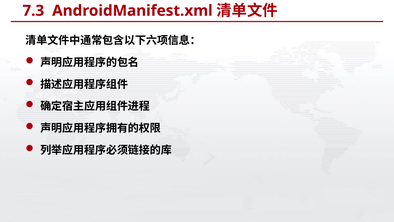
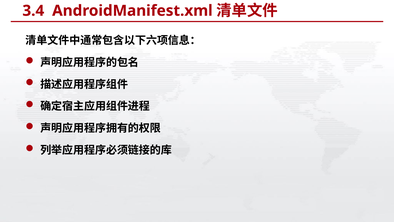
7.3: 7.3 -> 3.4 (33, 11)
